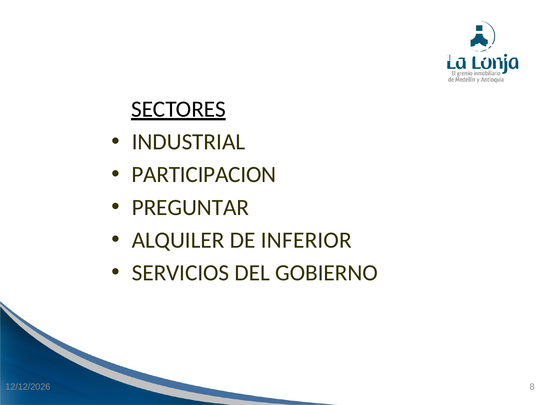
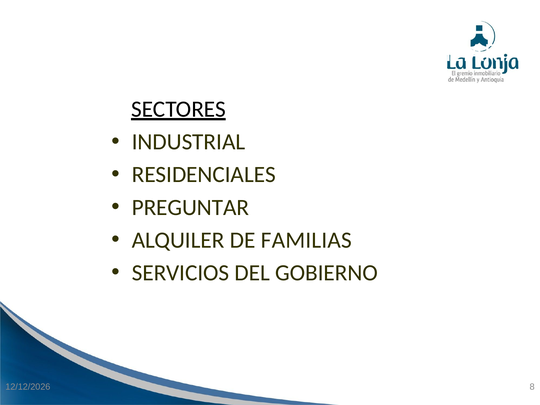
PARTICIPACION: PARTICIPACION -> RESIDENCIALES (204, 175)
INFERIOR: INFERIOR -> FAMILIAS (306, 240)
